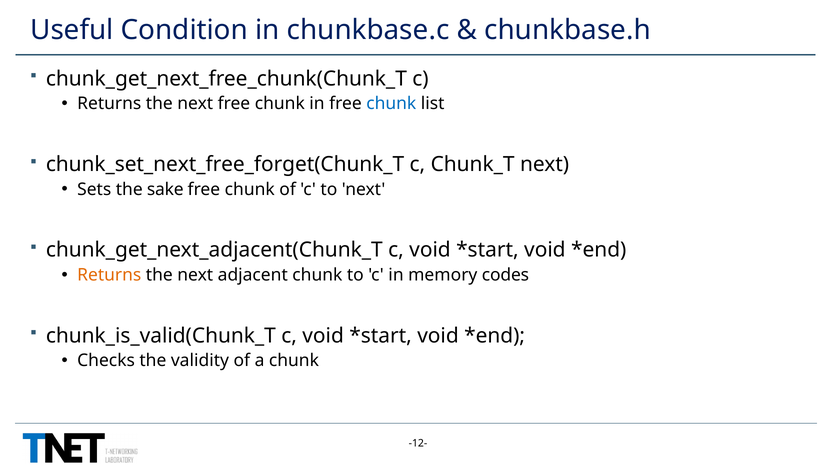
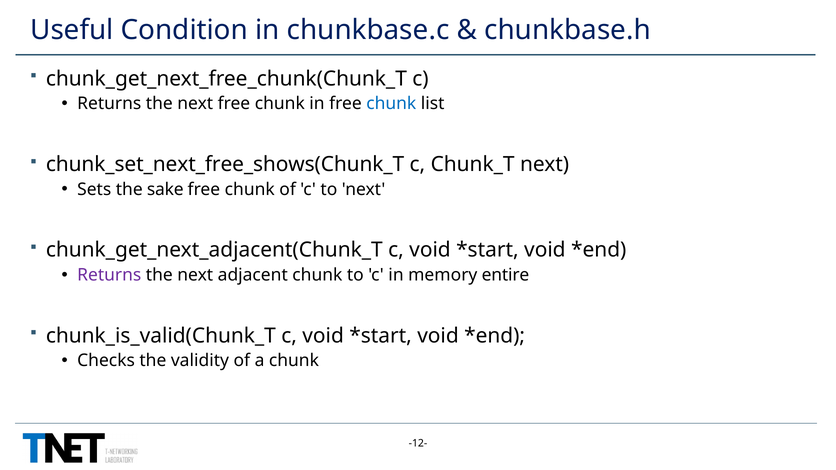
chunk_set_next_free_forget(Chunk_T: chunk_set_next_free_forget(Chunk_T -> chunk_set_next_free_shows(Chunk_T (225, 164)
Returns colour: orange -> purple (109, 275)
codes: codes -> entire (505, 275)
